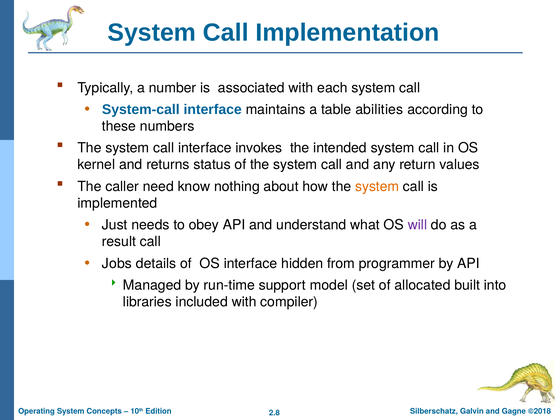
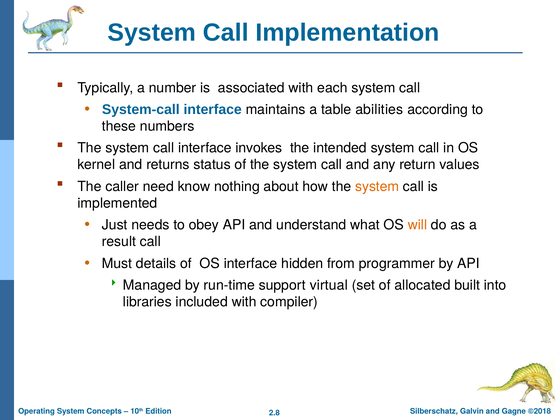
will colour: purple -> orange (417, 225)
Jobs: Jobs -> Must (117, 263)
model: model -> virtual (329, 285)
